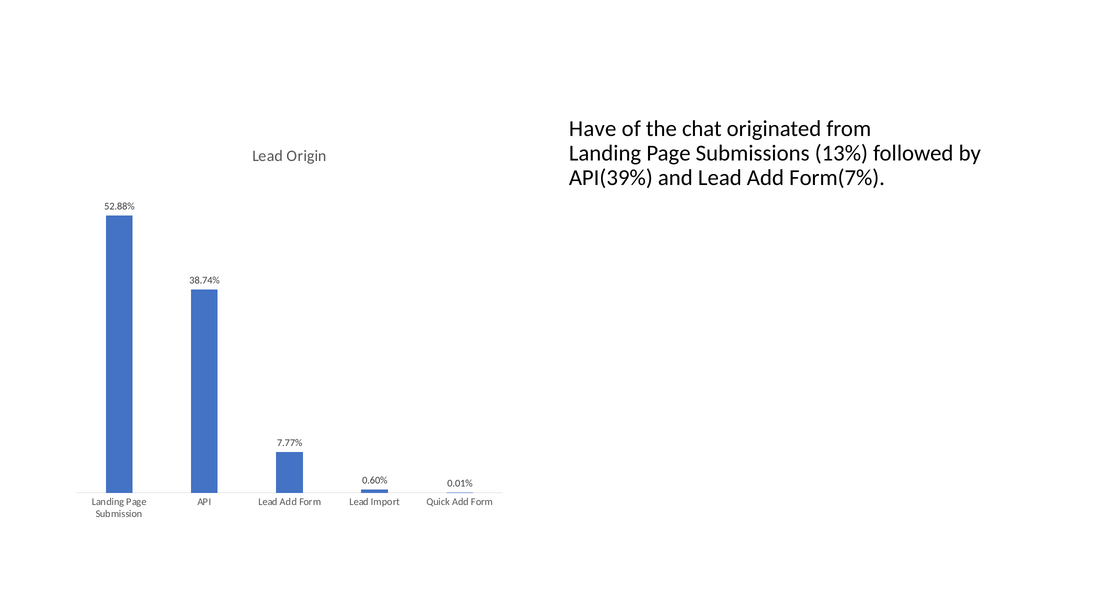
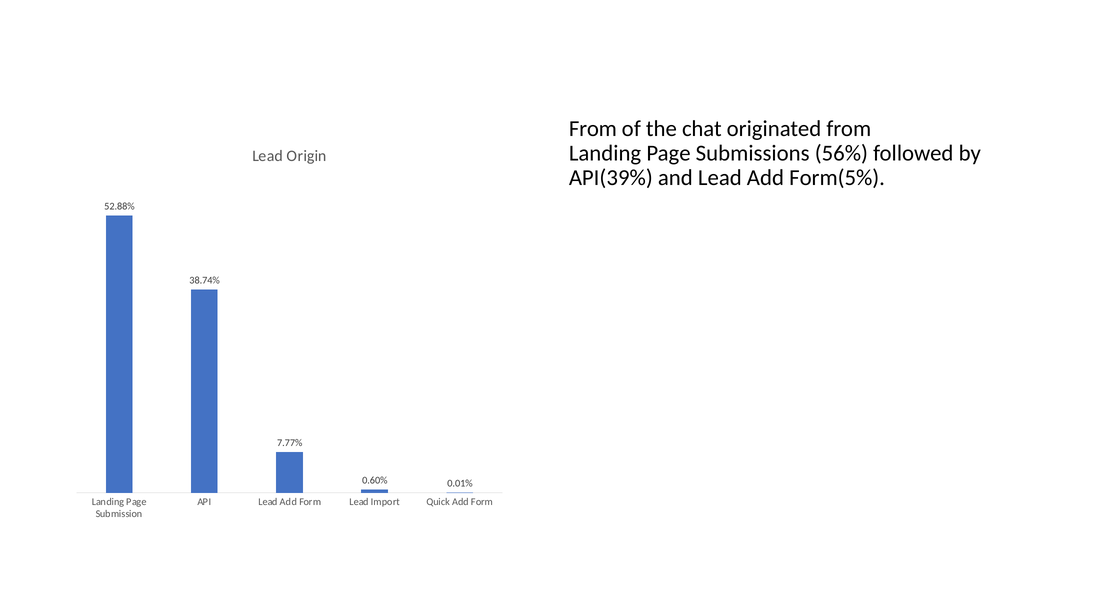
Have: Have -> From (593, 129)
13%: 13% -> 56% (841, 153)
Form(7%: Form(7% -> Form(5% (837, 178)
